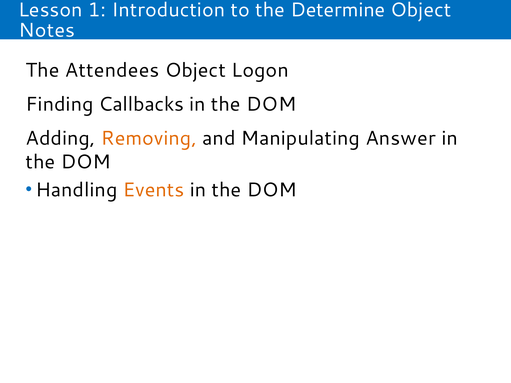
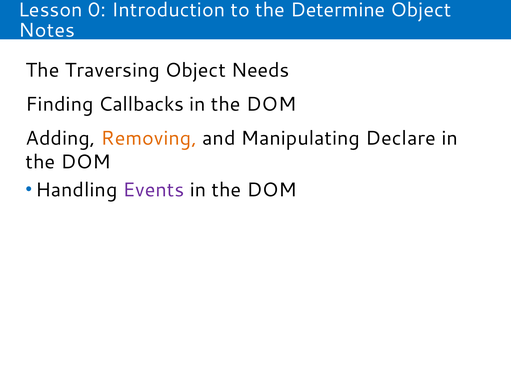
1: 1 -> 0 (97, 10)
Attendees: Attendees -> Traversing (112, 70)
Logon: Logon -> Needs (260, 70)
Answer: Answer -> Declare (401, 138)
Events colour: orange -> purple (154, 190)
